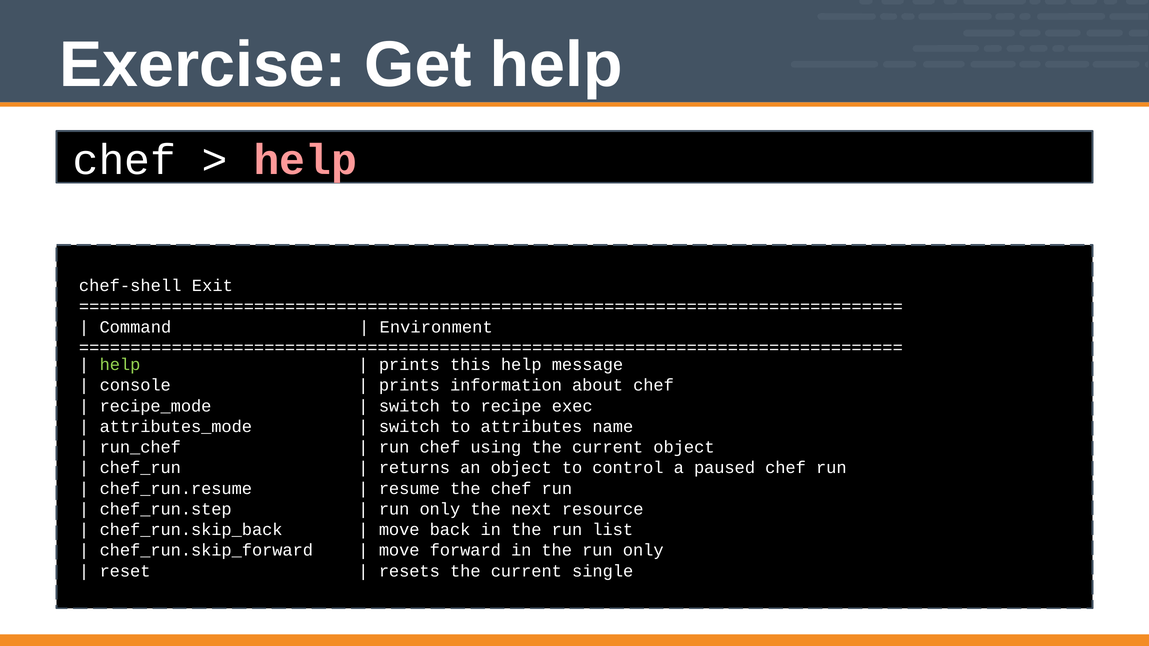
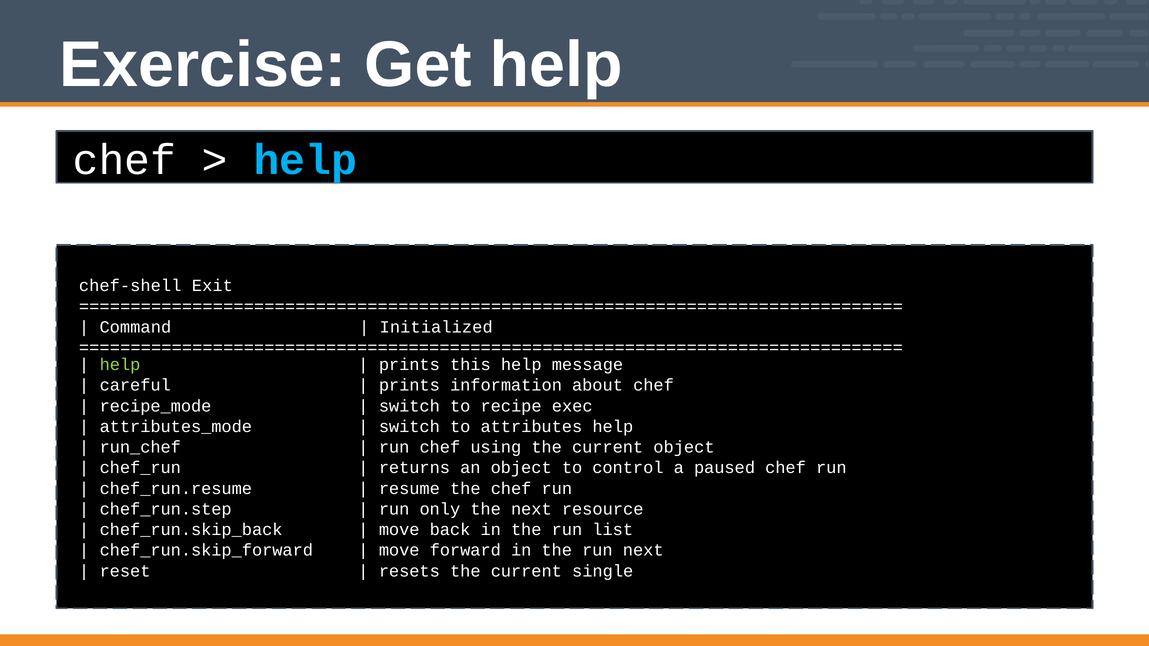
help colour: pink -> light blue (305, 160)
Environment: Environment -> Initialized (436, 327)
console: console -> careful (135, 385)
attributes name: name -> help (613, 427)
the run only: only -> next (643, 551)
